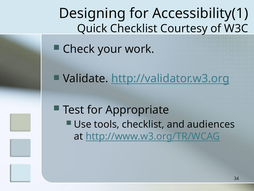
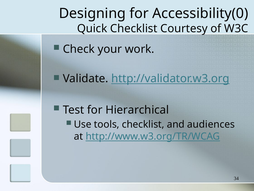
Accessibility(1: Accessibility(1 -> Accessibility(0 (200, 13)
Appropriate: Appropriate -> Hierarchical (137, 110)
